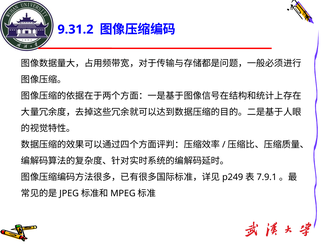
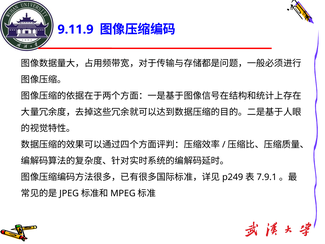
9.31.2: 9.31.2 -> 9.11.9 (75, 29)
